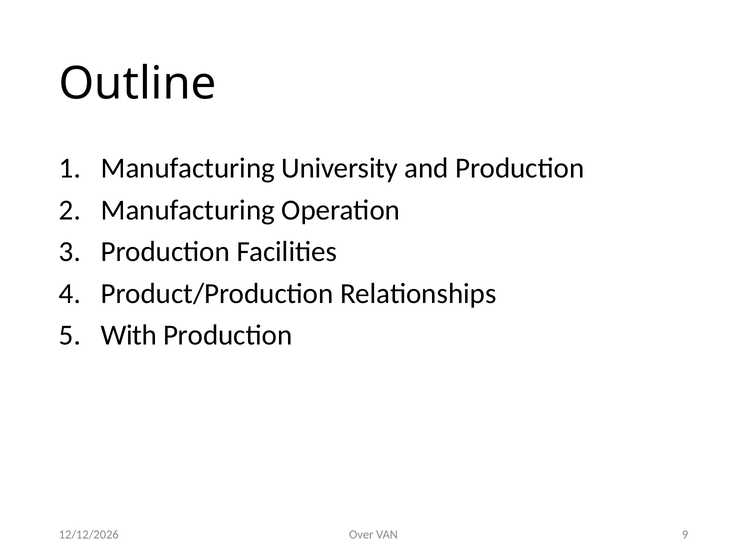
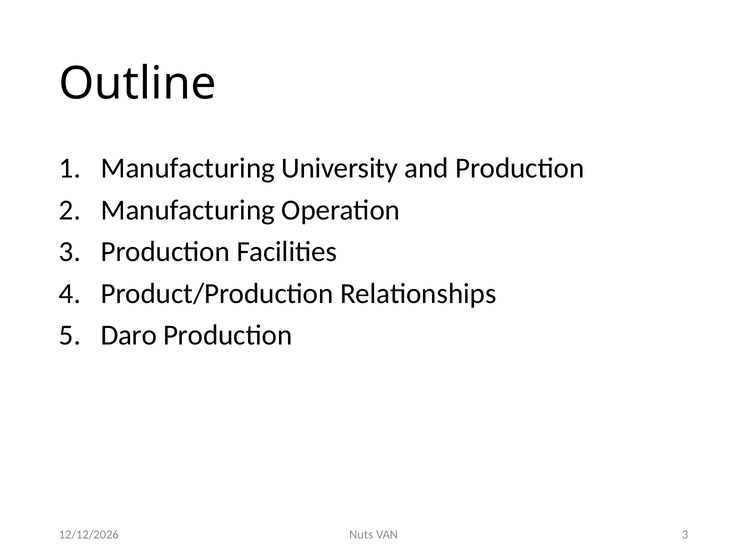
With: With -> Daro (129, 335)
Over: Over -> Nuts (361, 535)
VAN 9: 9 -> 3 (685, 535)
